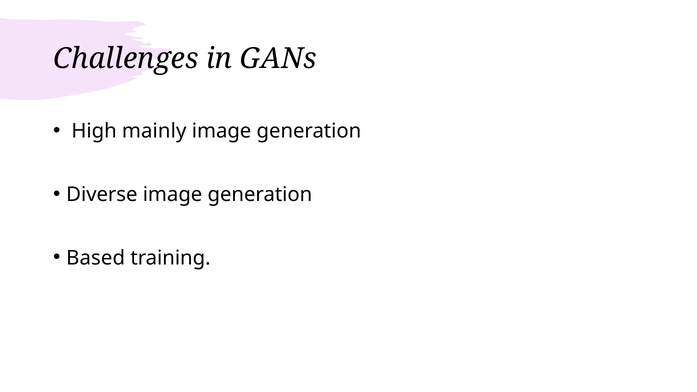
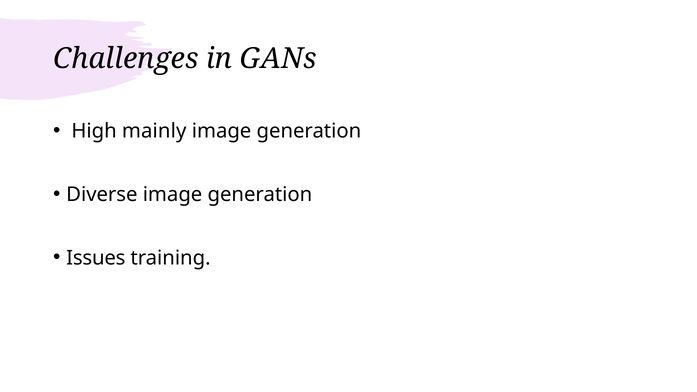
Based: Based -> Issues (96, 258)
